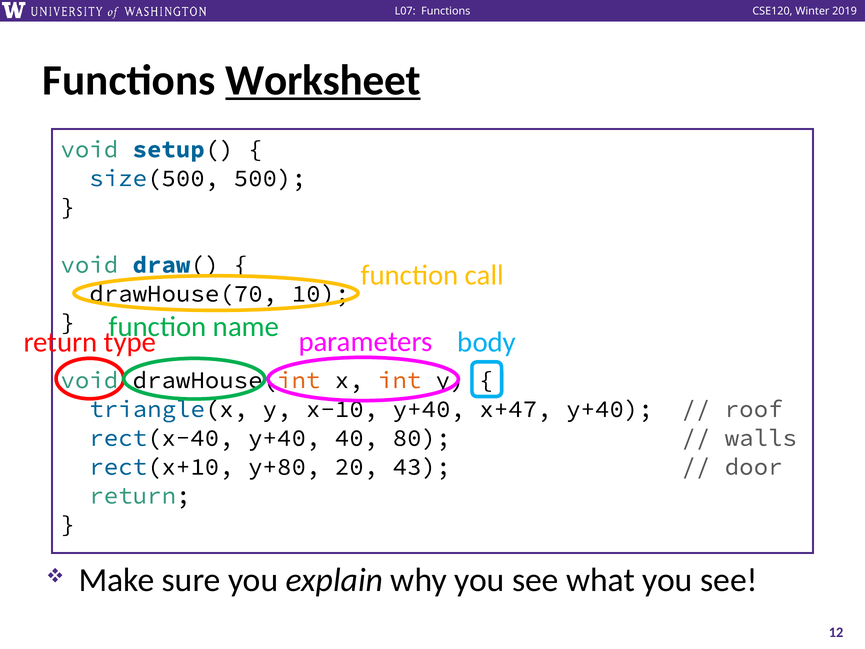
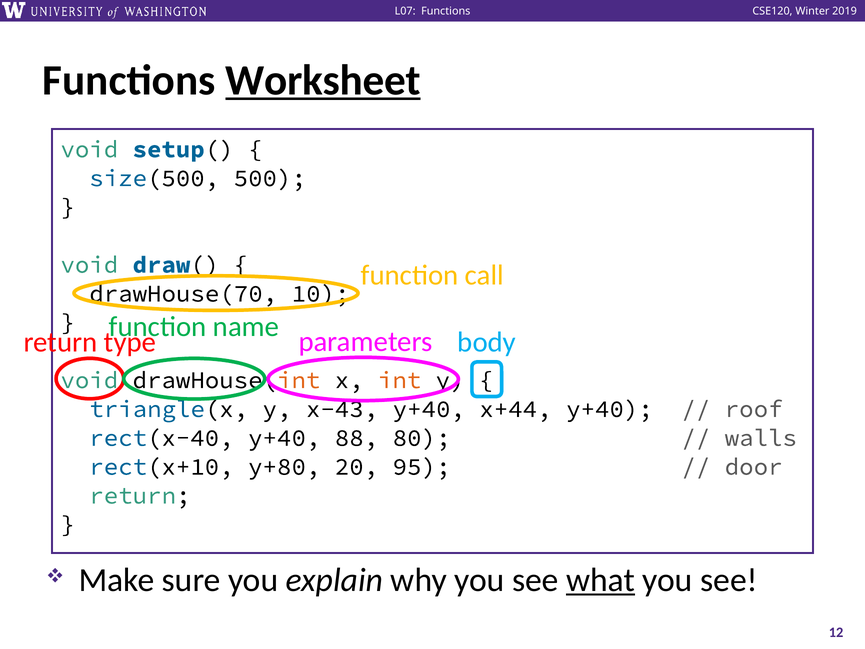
x-10: x-10 -> x-43 (342, 409)
x+47: x+47 -> x+44 (515, 409)
40: 40 -> 88 (357, 438)
43: 43 -> 95 (422, 467)
what underline: none -> present (601, 580)
